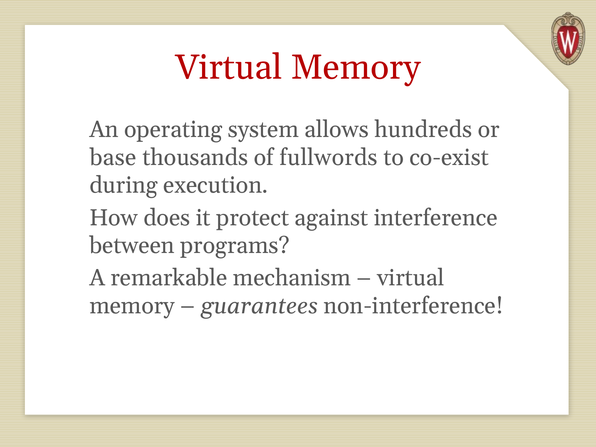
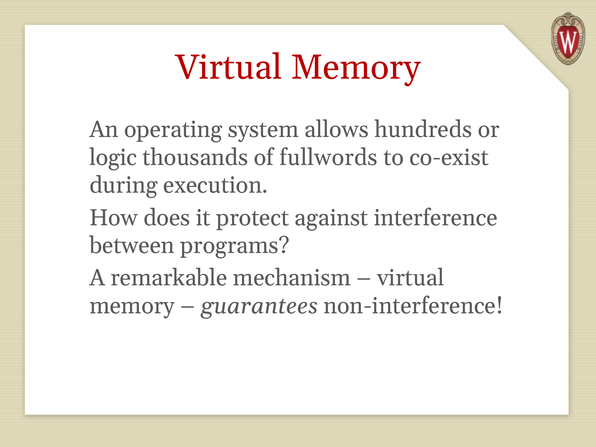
base: base -> logic (113, 157)
